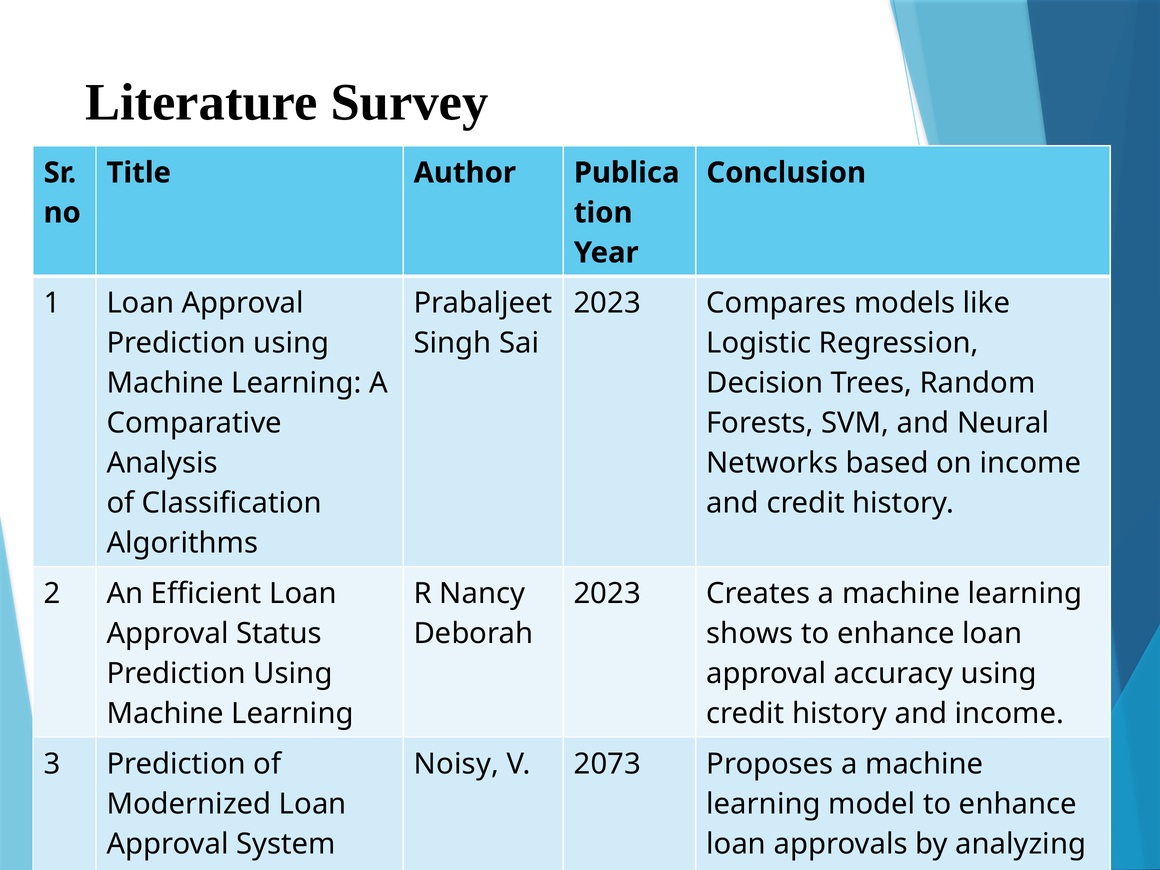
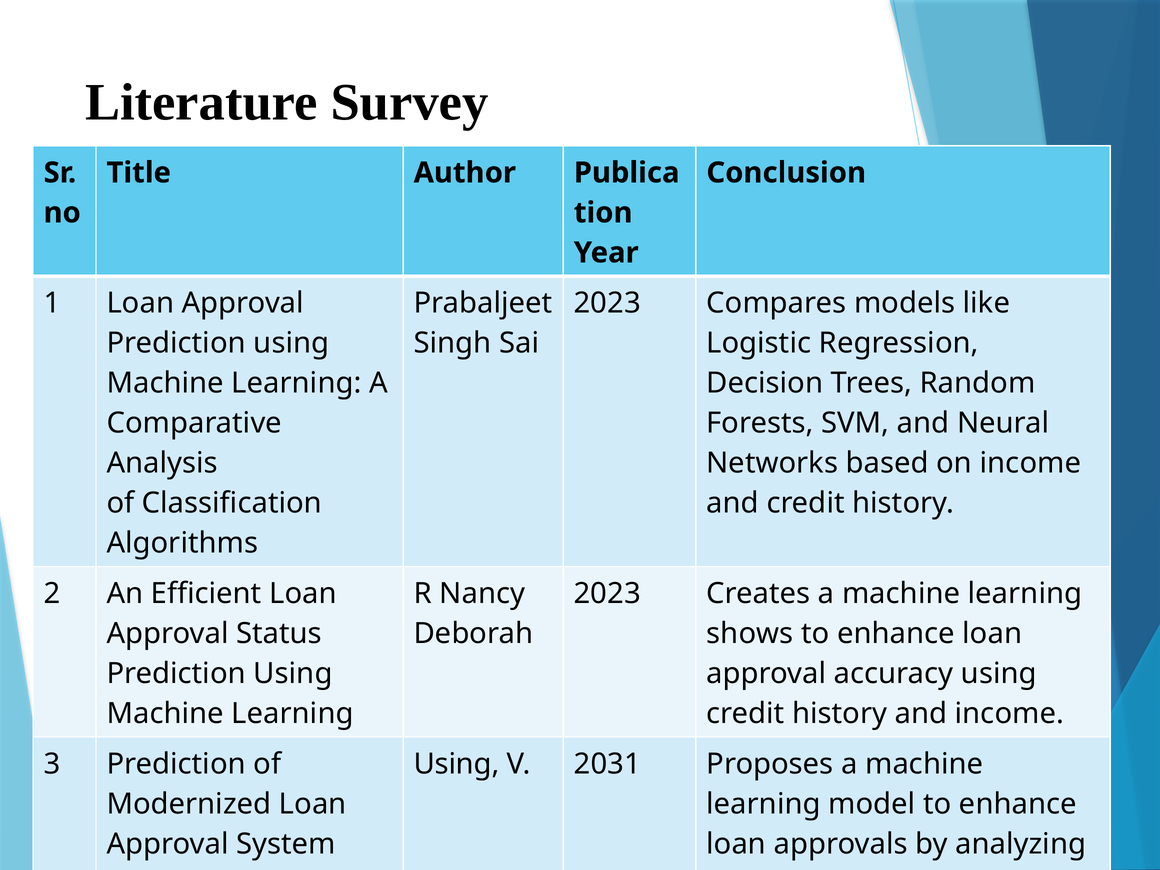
Noisy: Noisy -> Using (457, 764)
2073: 2073 -> 2031 (607, 764)
